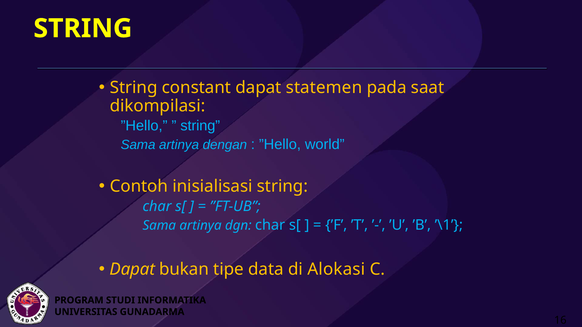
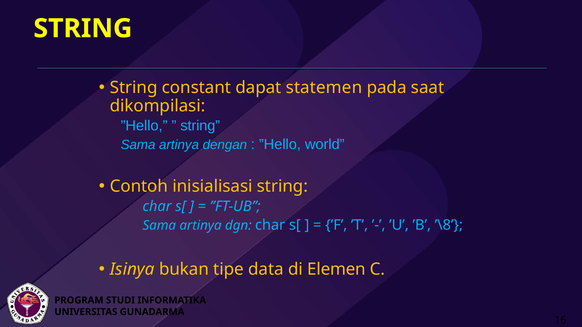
’\1: ’\1 -> ’\8 (449, 225)
Dapat: Dapat -> Isinya (132, 270)
Alokasi: Alokasi -> Elemen (336, 270)
